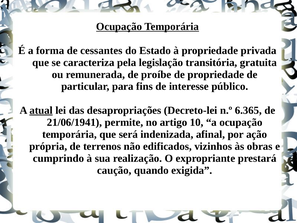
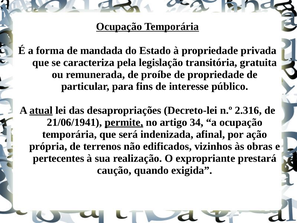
cessantes: cessantes -> mandada (101, 50)
6.365: 6.365 -> 2.316 (248, 110)
permite underline: none -> present (124, 122)
10: 10 -> 34 (197, 122)
cumprindo: cumprindo -> pertecentes (59, 158)
